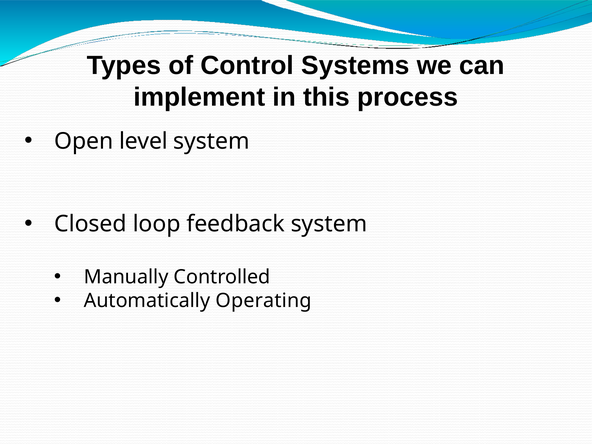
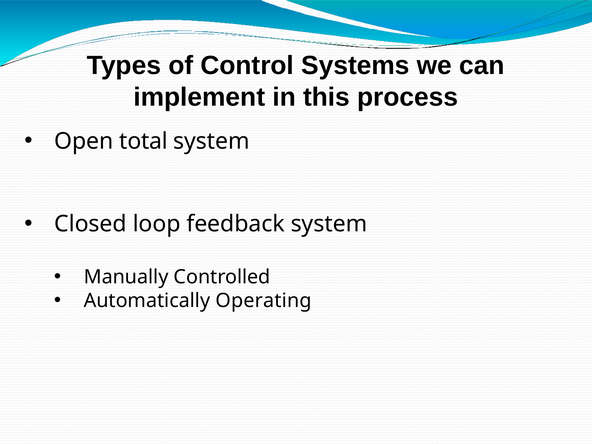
level: level -> total (144, 141)
